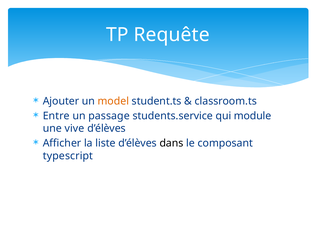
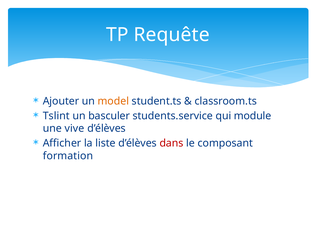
Entre: Entre -> Tslint (56, 116)
passage: passage -> basculer (109, 116)
dans colour: black -> red (171, 143)
typescript: typescript -> formation (68, 156)
